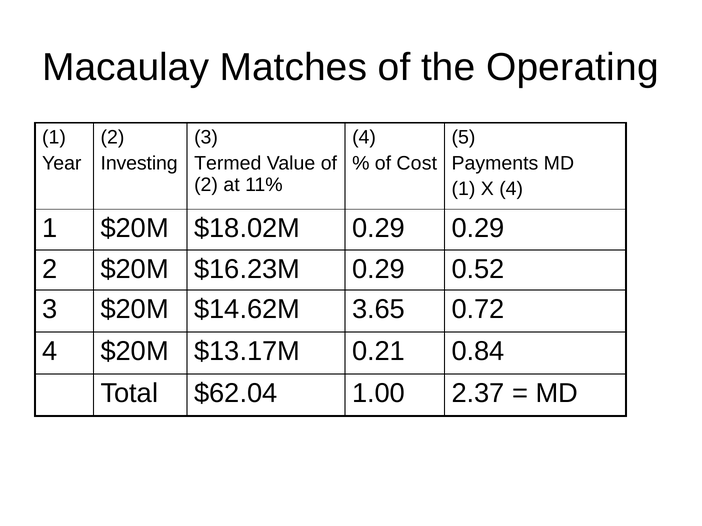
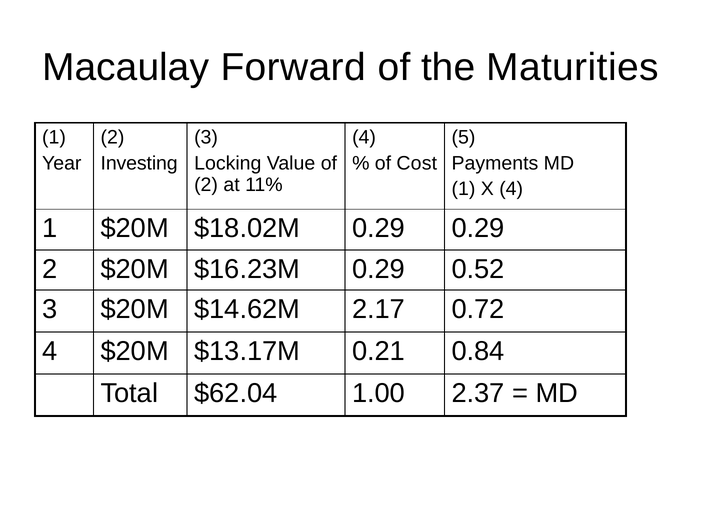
Matches: Matches -> Forward (293, 68)
Operating: Operating -> Maturities (572, 68)
Termed: Termed -> Locking (228, 163)
3.65: 3.65 -> 2.17 (379, 309)
